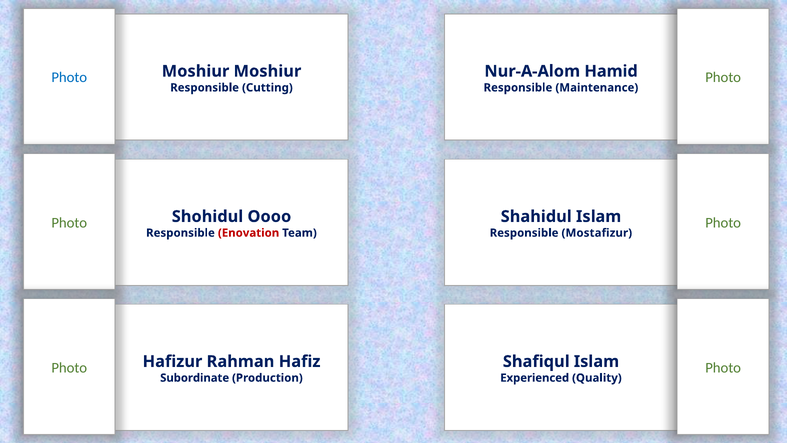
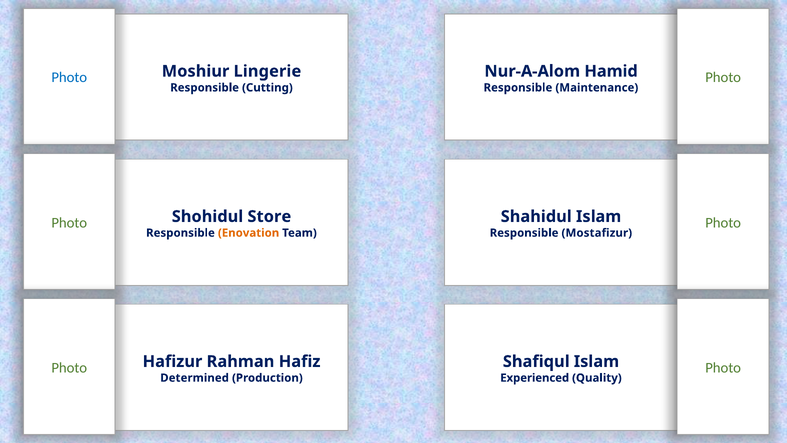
Moshiur Moshiur: Moshiur -> Lingerie (267, 71)
Oooo: Oooo -> Store (269, 216)
Enovation colour: red -> orange (249, 233)
Subordinate: Subordinate -> Determined (195, 378)
